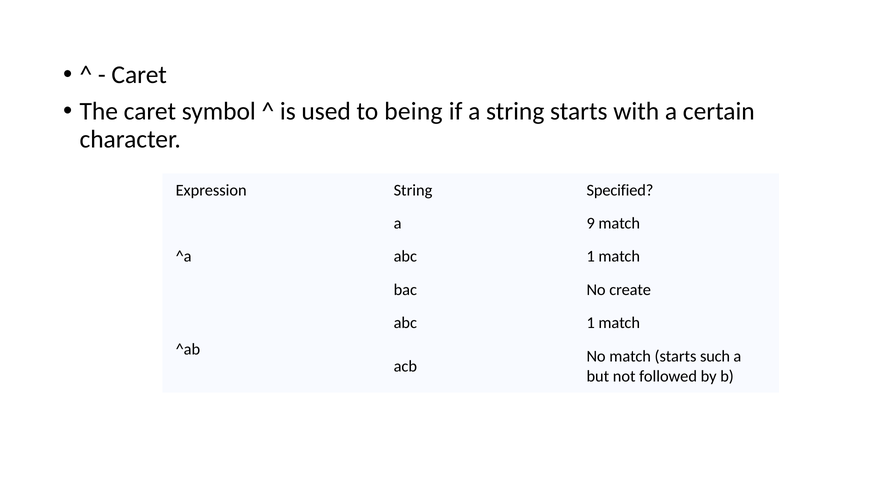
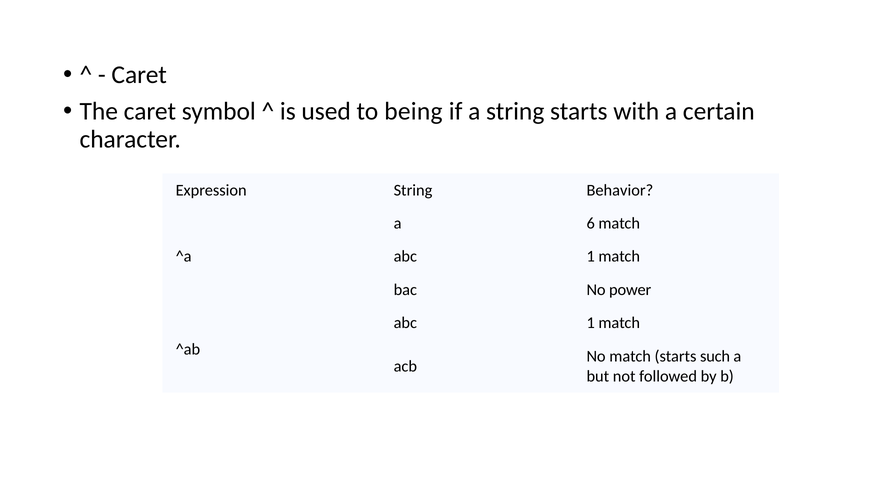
Specified: Specified -> Behavior (620, 190)
9: 9 -> 6 (591, 223)
create: create -> power (630, 289)
